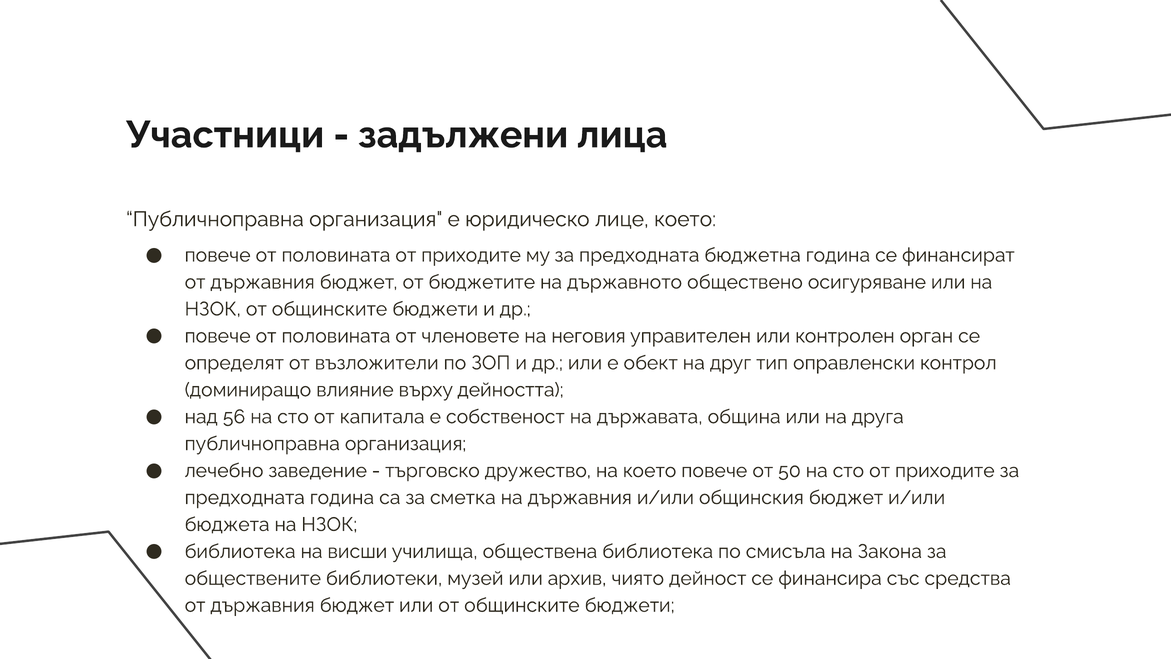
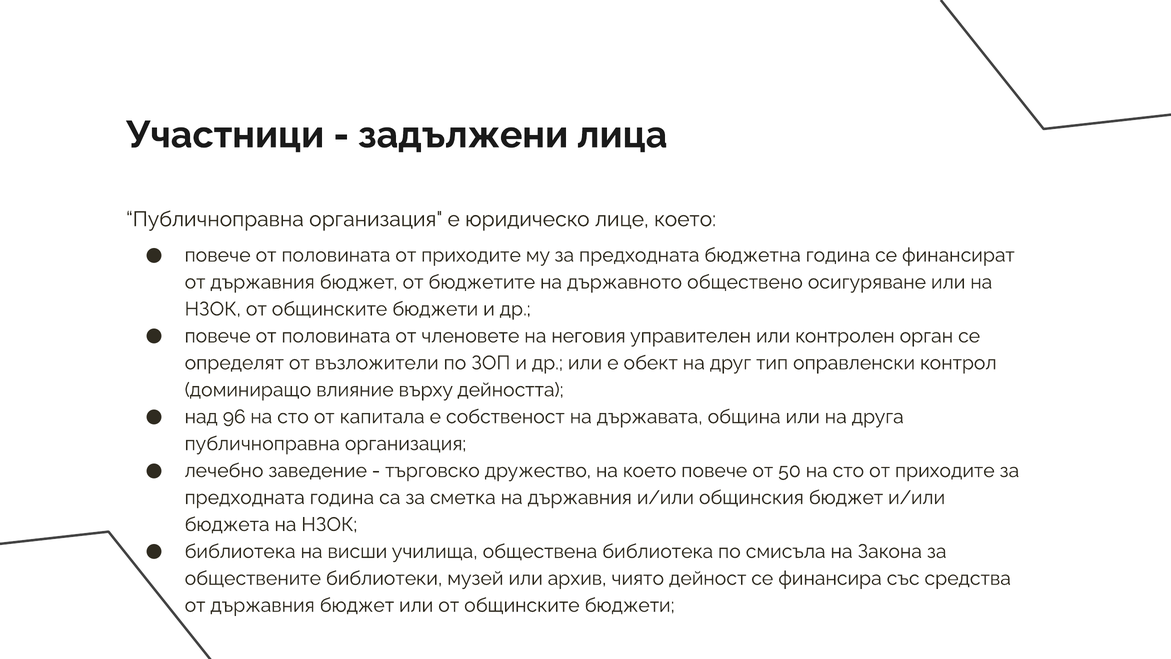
56: 56 -> 96 (234, 417)
